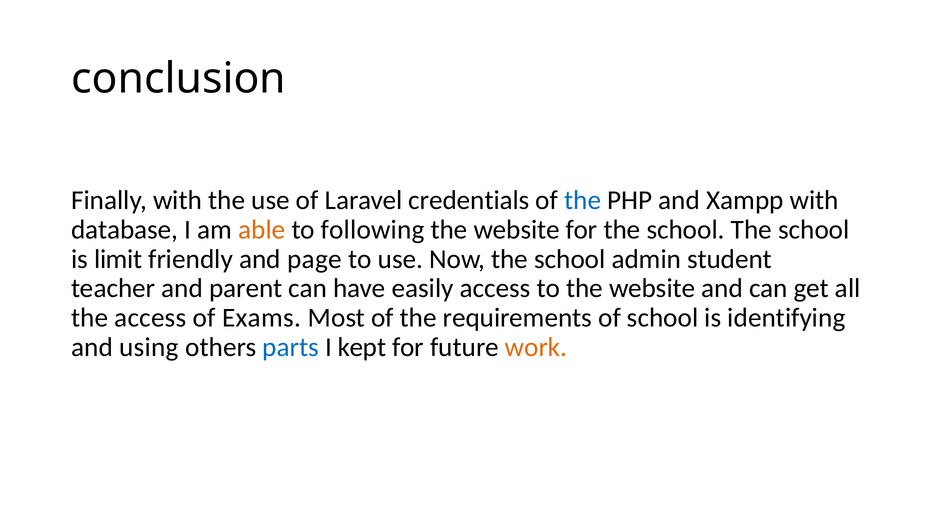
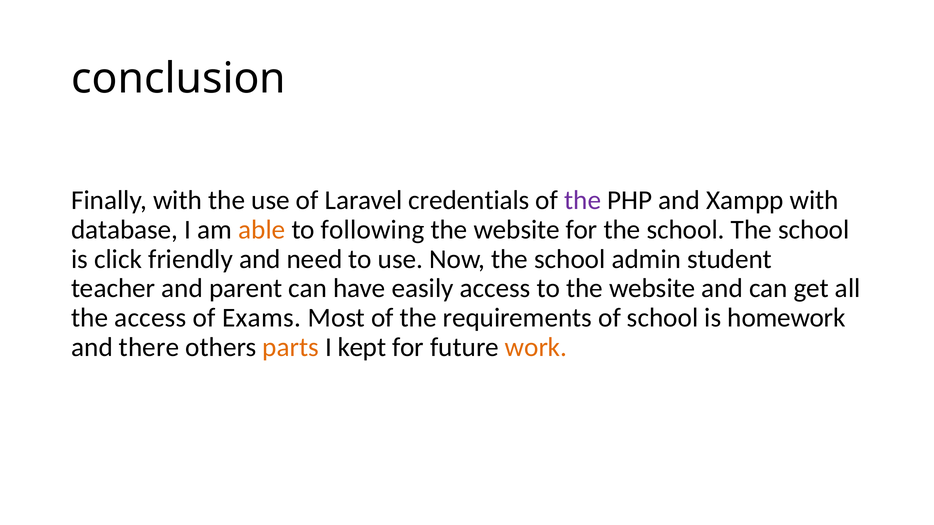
the colour: blue -> purple (583, 200)
limit: limit -> click (118, 259)
page: page -> need (315, 259)
identifying: identifying -> homework (787, 318)
using: using -> there (149, 347)
parts colour: blue -> orange (291, 347)
